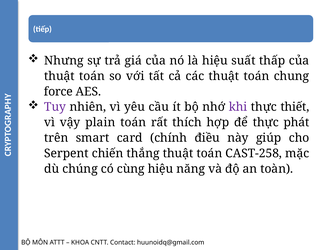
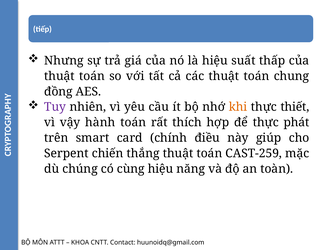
force: force -> đồng (58, 91)
khi colour: purple -> orange (238, 107)
plain: plain -> hành (100, 122)
CAST-258: CAST-258 -> CAST-259 (254, 153)
